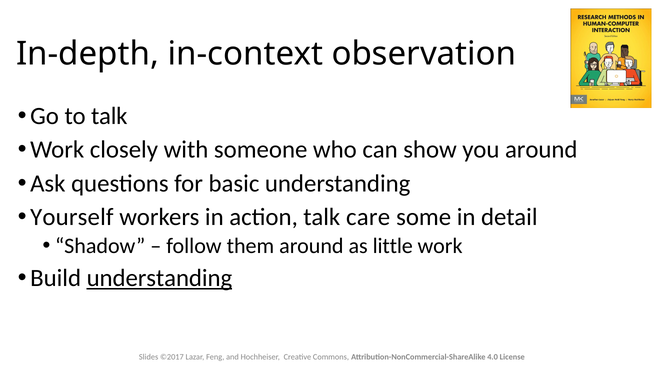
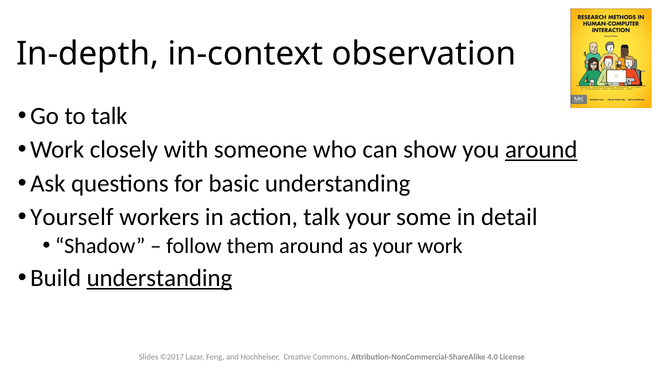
around underline: none -> present (541, 150)
talk care: care -> your (368, 217)
as little: little -> your (393, 246)
